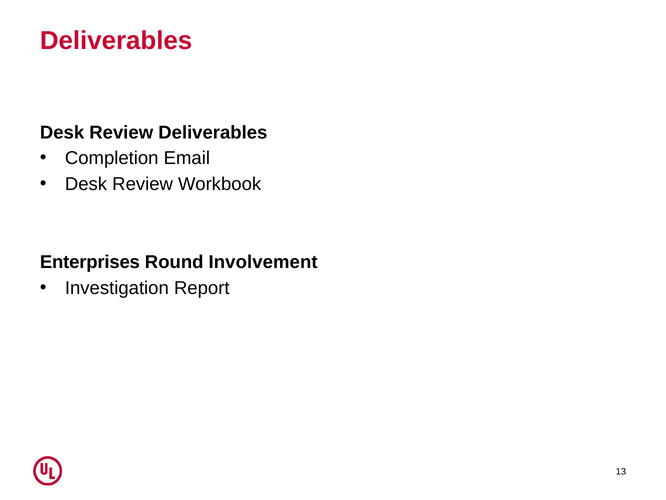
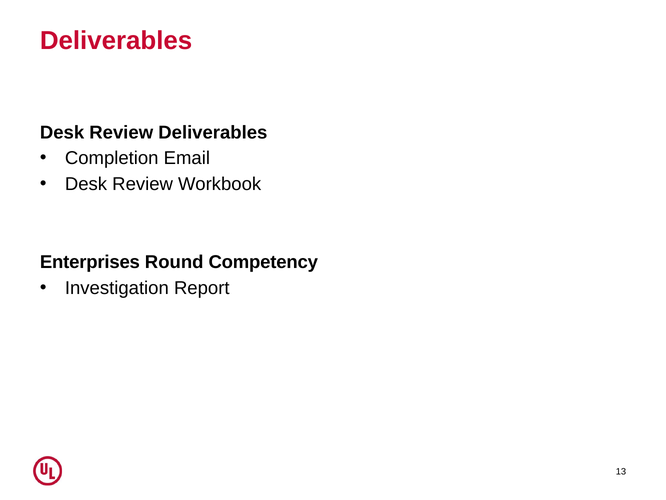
Involvement: Involvement -> Competency (263, 262)
